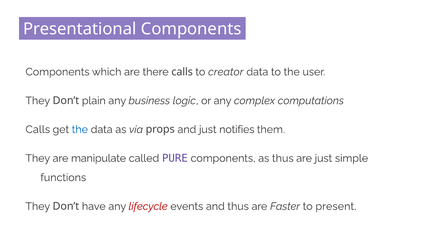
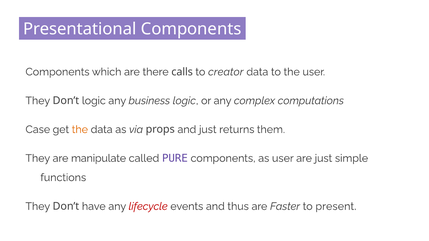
Don’t plain: plain -> logic (94, 101)
Calls: Calls -> Case (38, 130)
the colour: blue -> orange (80, 130)
notifies: notifies -> returns (237, 130)
as thus: thus -> user (283, 158)
